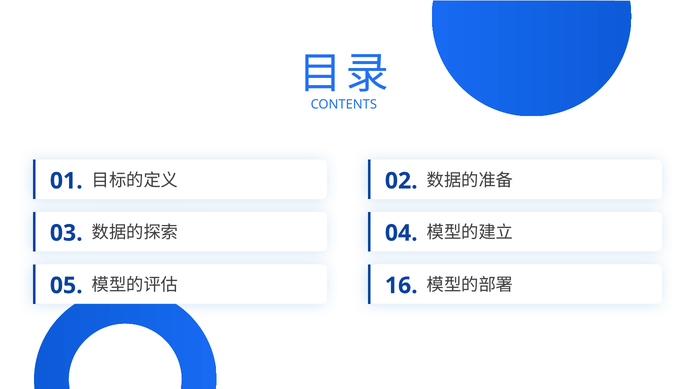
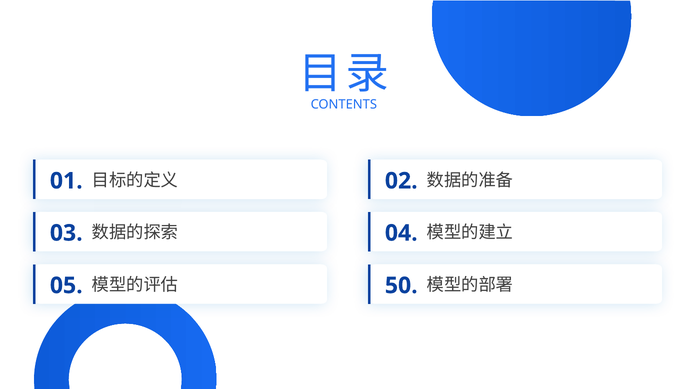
16: 16 -> 50 (401, 285)
